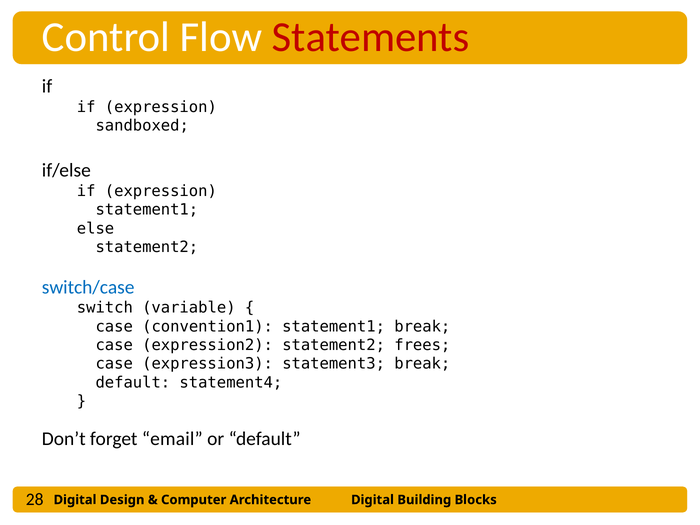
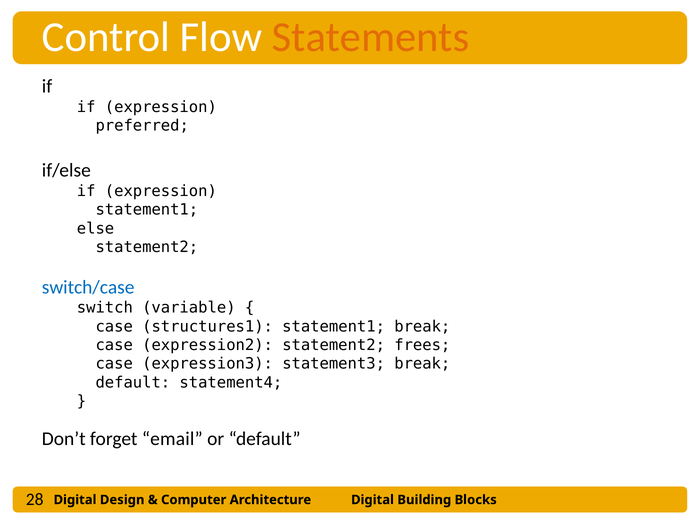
Statements colour: red -> orange (371, 37)
sandboxed: sandboxed -> preferred (142, 126)
convention1: convention1 -> structures1 (208, 326)
